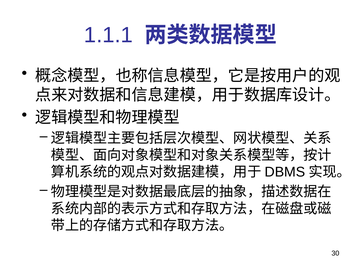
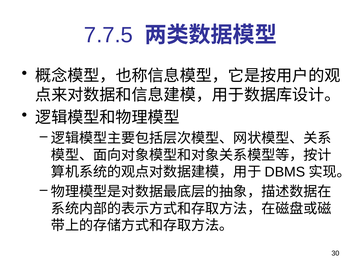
1.1.1: 1.1.1 -> 7.7.5 (109, 35)
